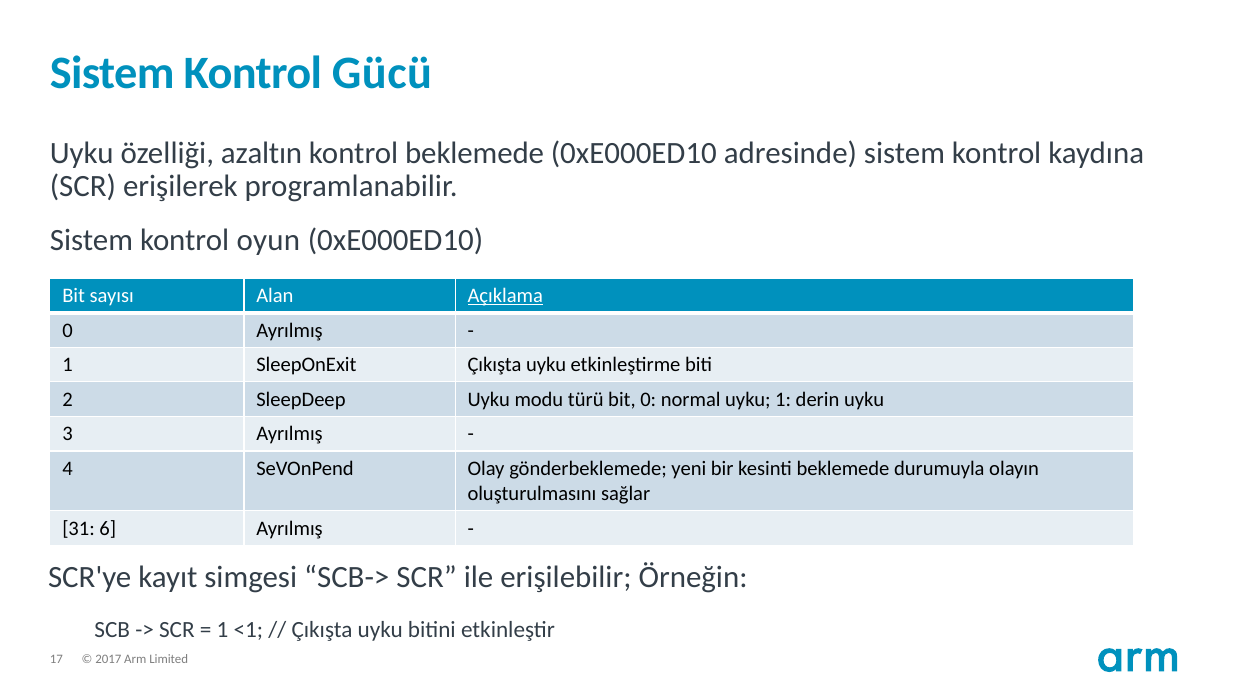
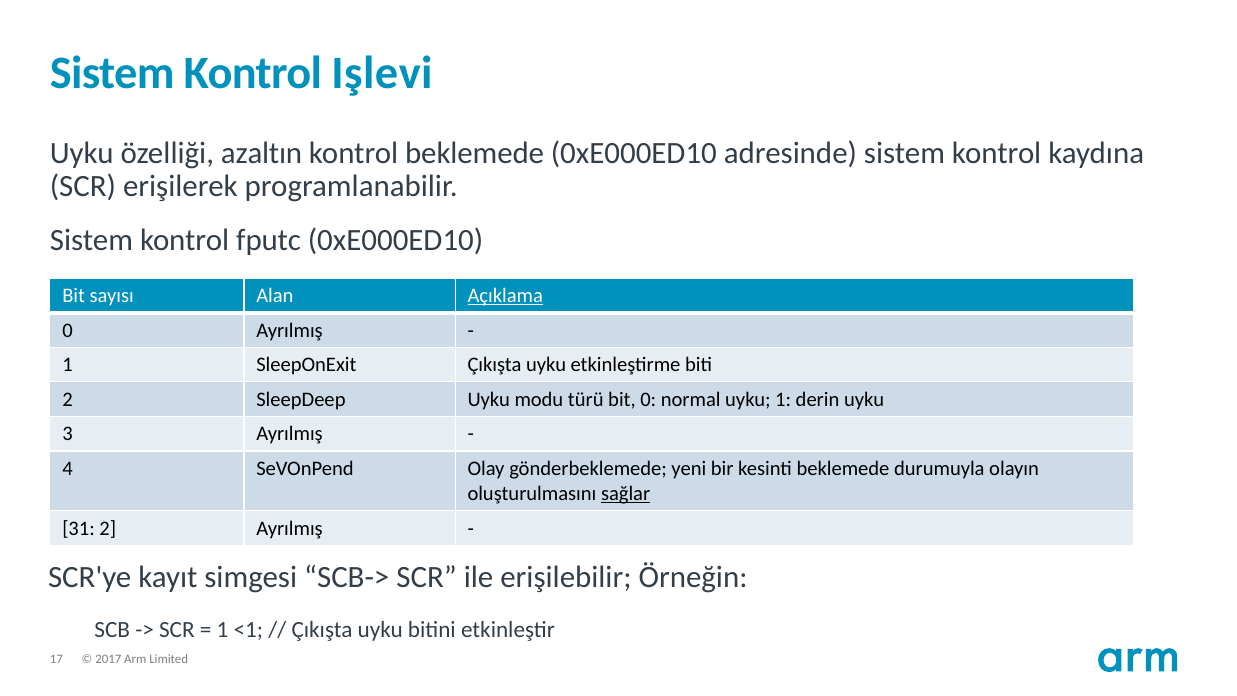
Gücü: Gücü -> Işlevi (382, 73)
oyun: oyun -> fputc (269, 241)
sağlar underline: none -> present (626, 494)
31 6: 6 -> 2 (108, 528)
